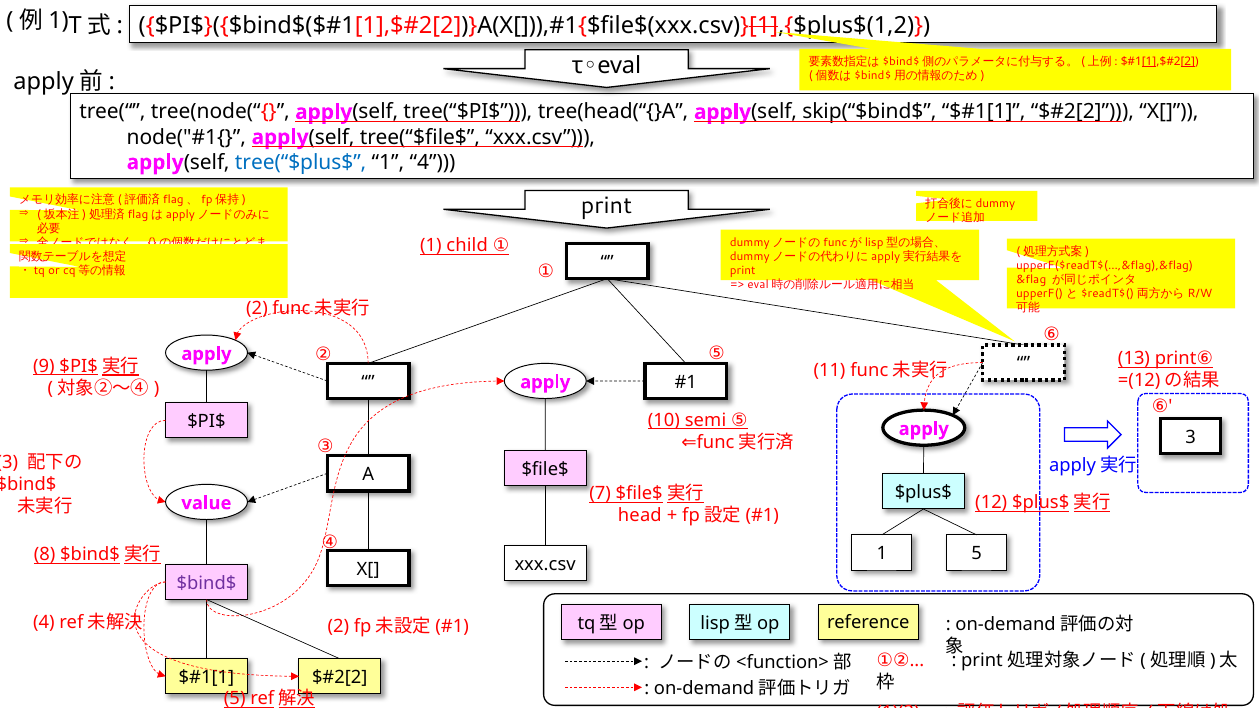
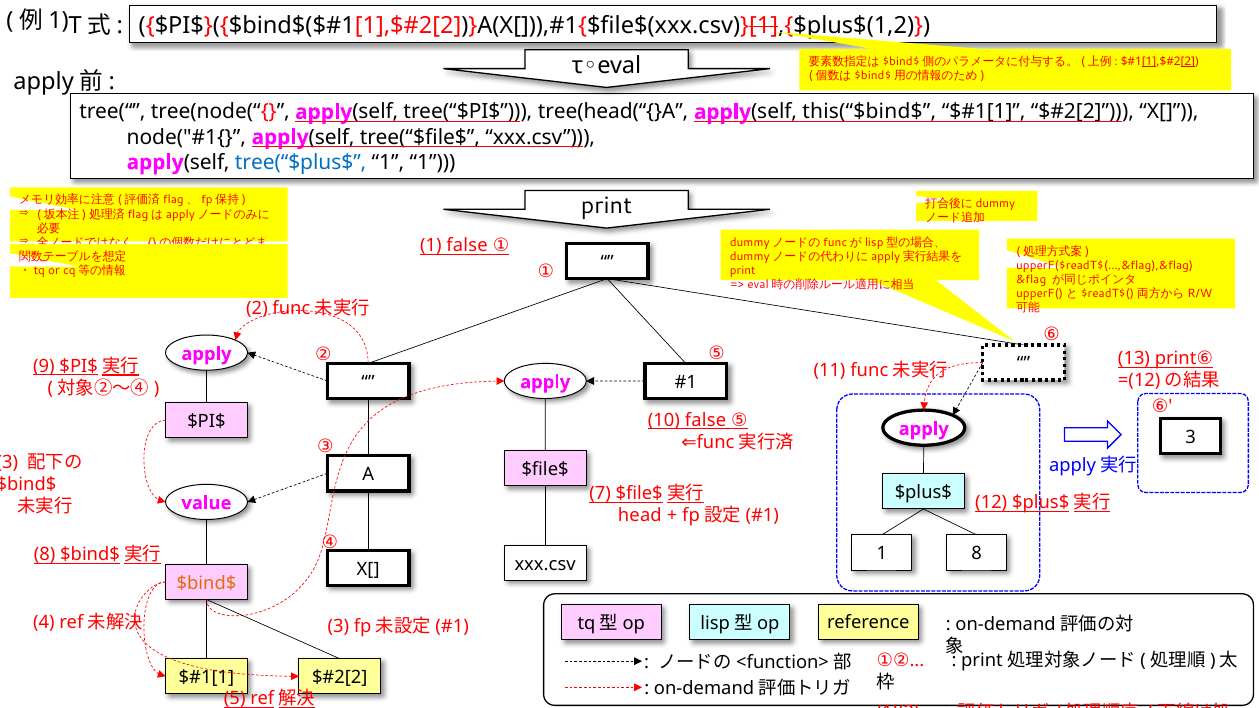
skip(“$bind$: skip(“$bind$ -> this(“$bind$ (869, 112)
1 4: 4 -> 1 (433, 162)
1 child: child -> false (467, 246)
10 semi: semi -> false (706, 420)
1 5: 5 -> 8 (977, 554)
$bind$ colour: purple -> orange (206, 583)
2: 2 -> 3 (338, 627)
